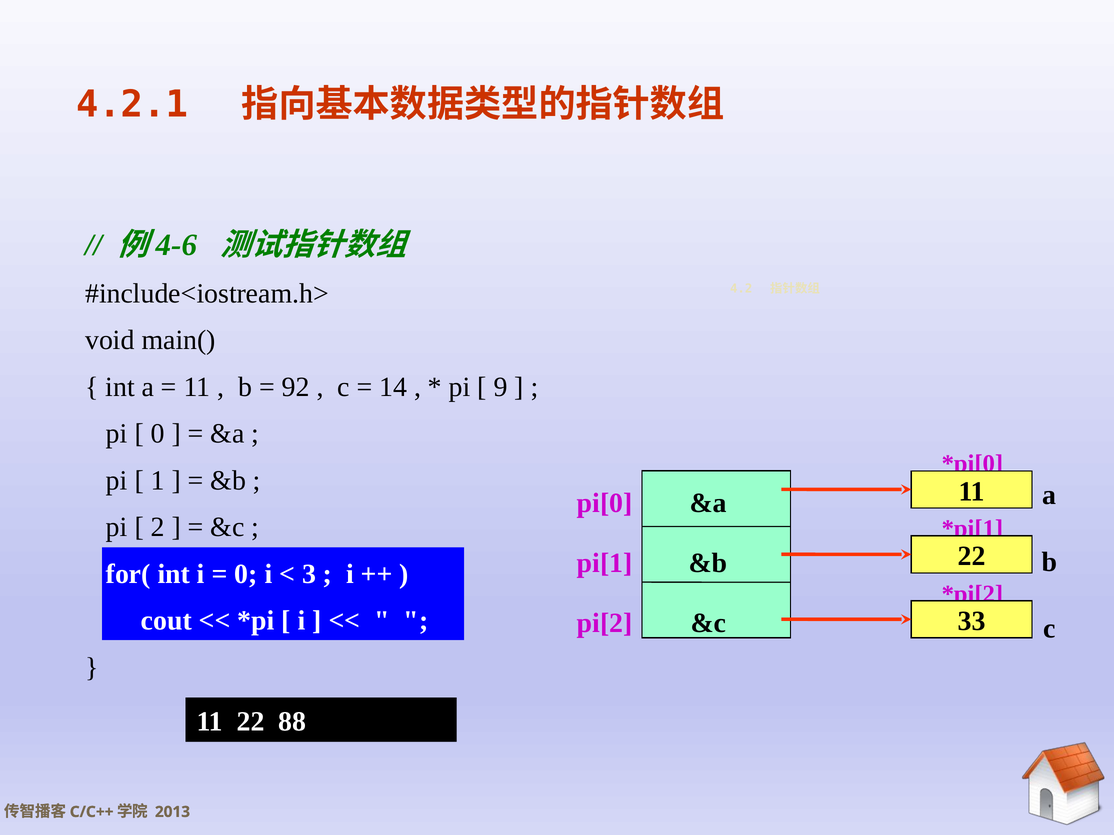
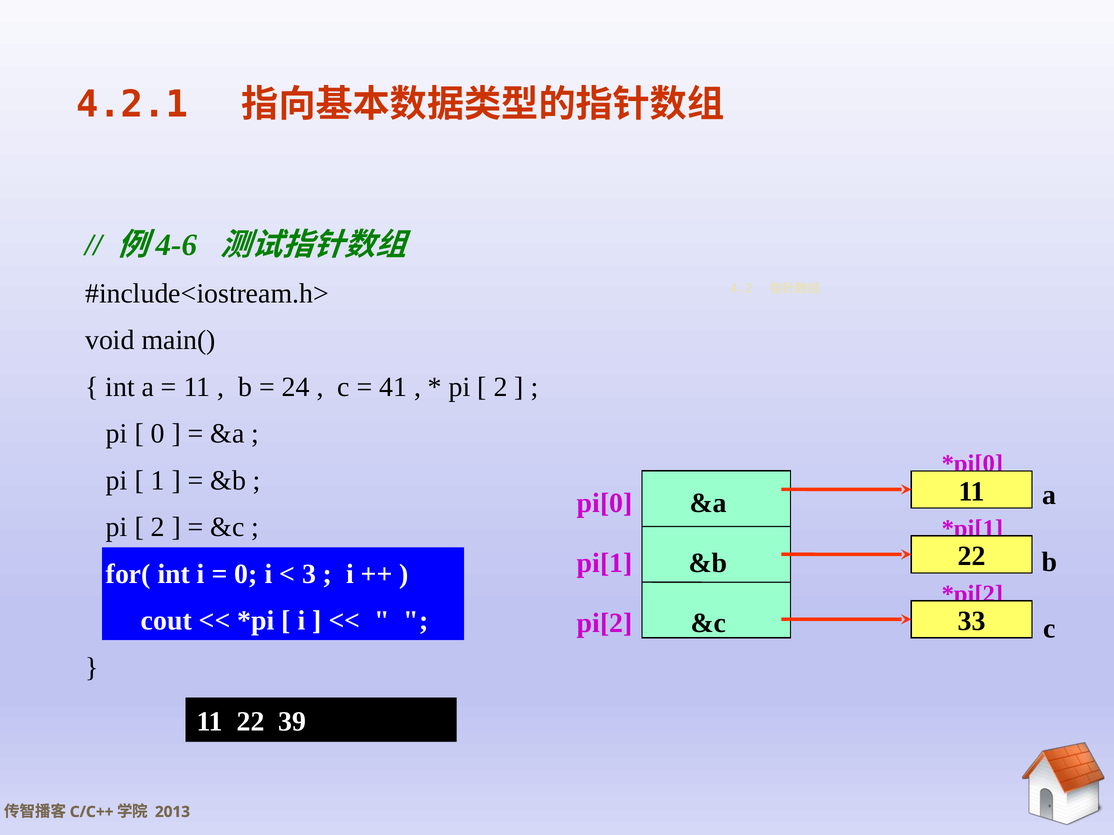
92: 92 -> 24 (296, 387)
14: 14 -> 41 (393, 387)
9: 9 -> 2 (501, 387)
88: 88 -> 39 (292, 722)
